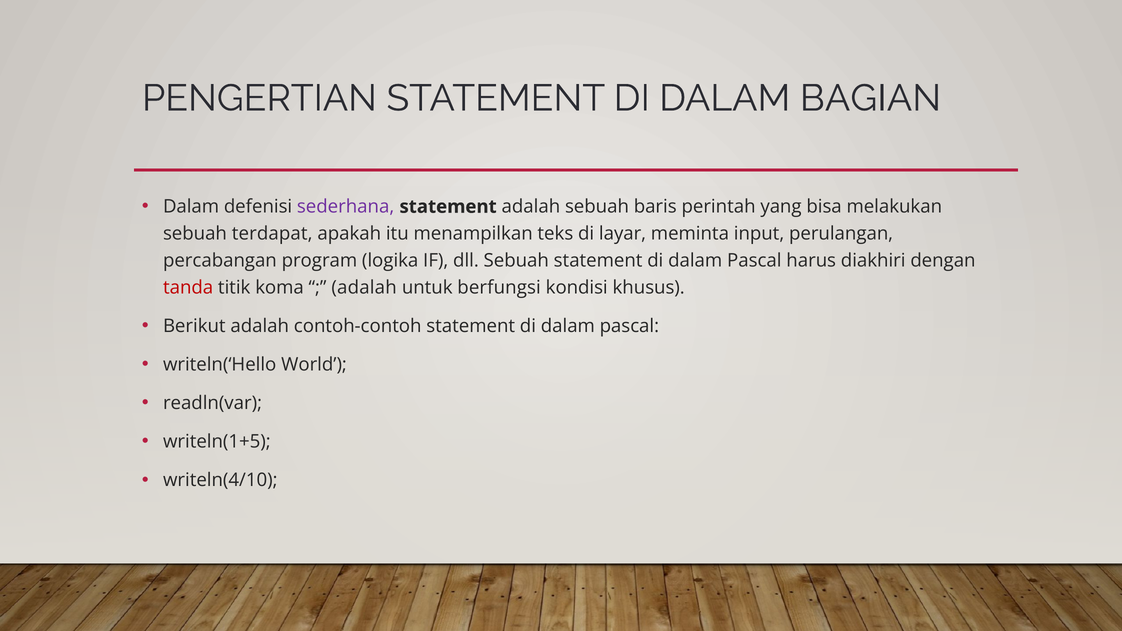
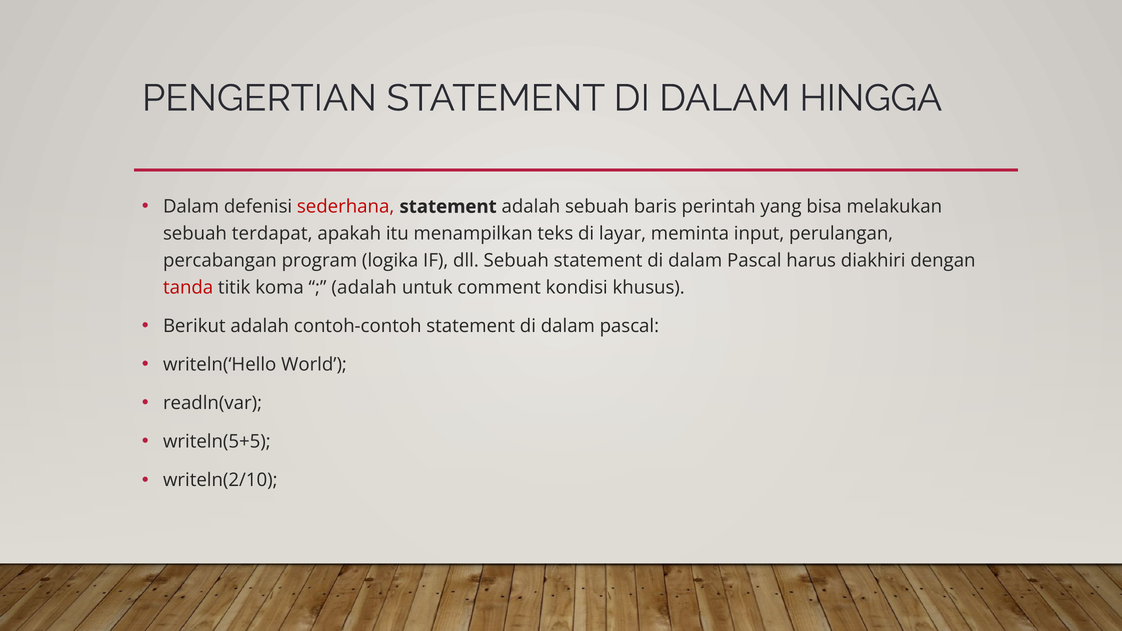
BAGIAN: BAGIAN -> HINGGA (871, 98)
sederhana colour: purple -> red (346, 207)
berfungsi: berfungsi -> comment (499, 287)
writeln(1+5: writeln(1+5 -> writeln(5+5 (217, 442)
writeln(4/10: writeln(4/10 -> writeln(2/10 (220, 480)
